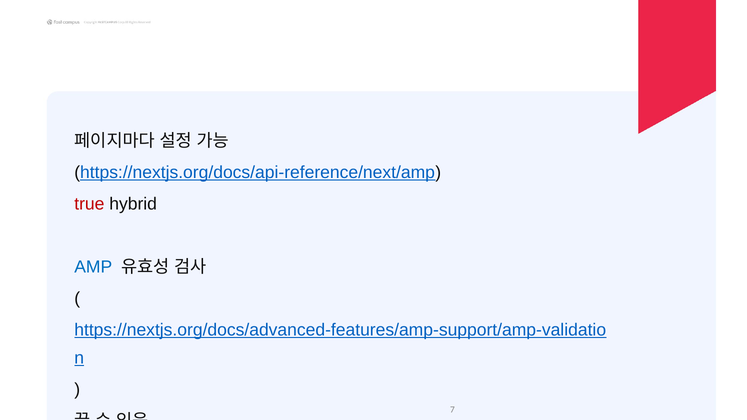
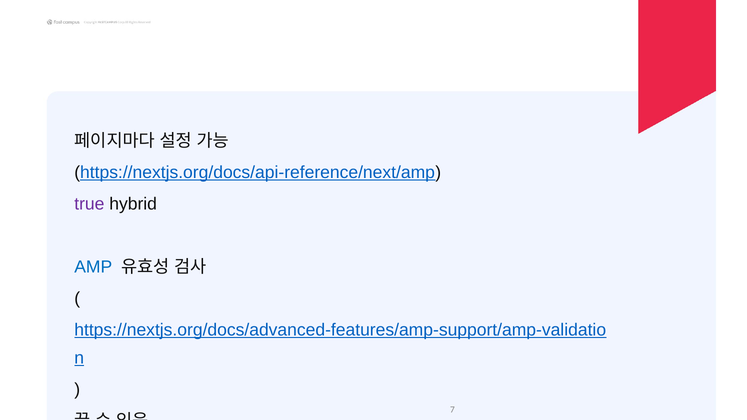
true colour: red -> purple (89, 204)
